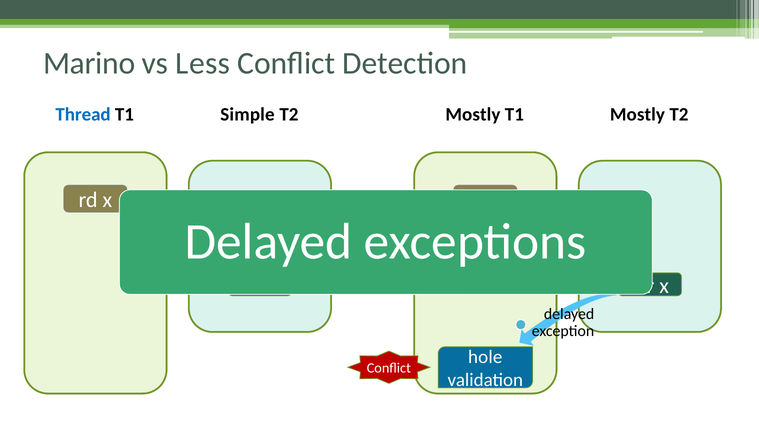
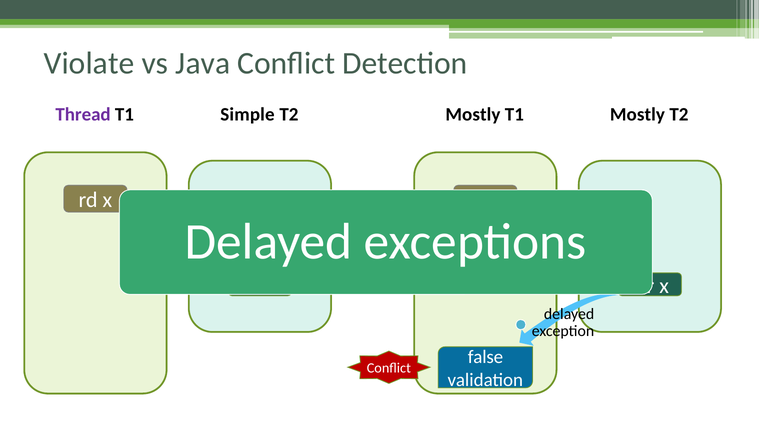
Marino: Marino -> Violate (89, 63)
Less: Less -> Java (203, 63)
Thread colour: blue -> purple (83, 115)
hole: hole -> false (485, 357)
